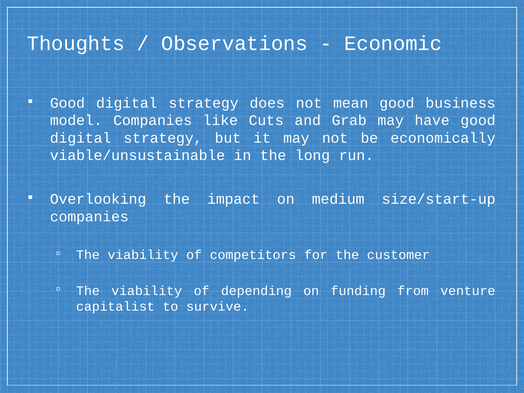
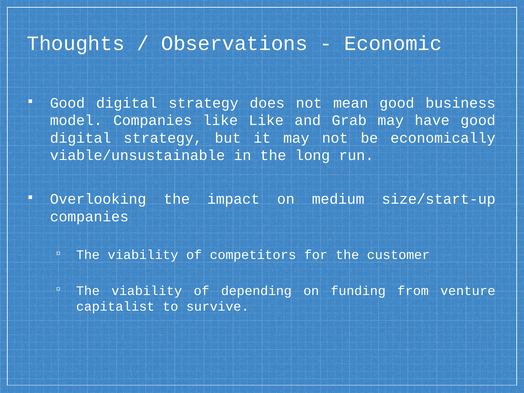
like Cuts: Cuts -> Like (266, 120)
